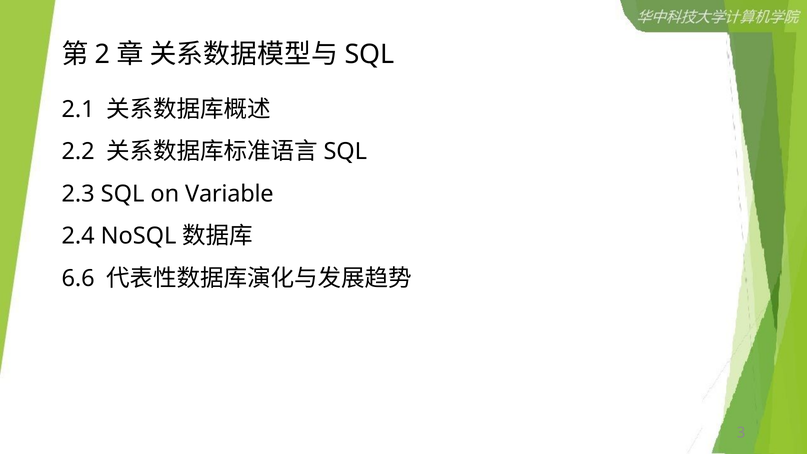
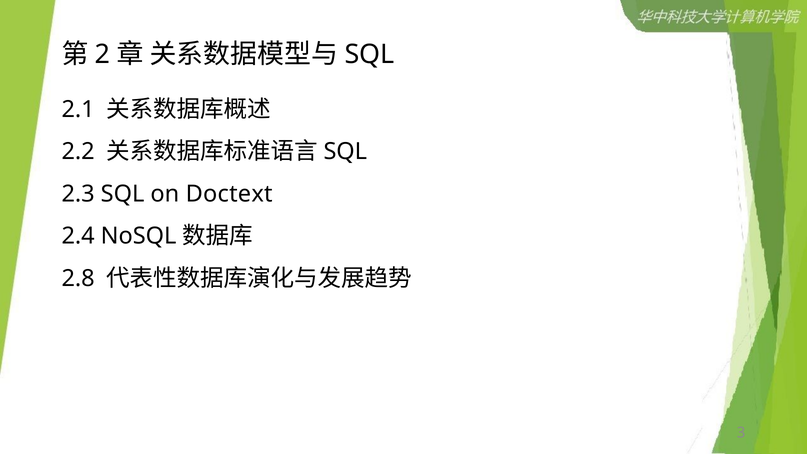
Variable: Variable -> Doctext (229, 194)
6.6: 6.6 -> 2.8 (78, 278)
